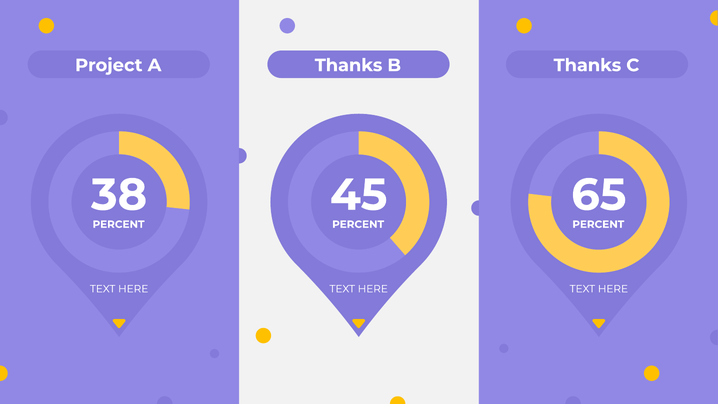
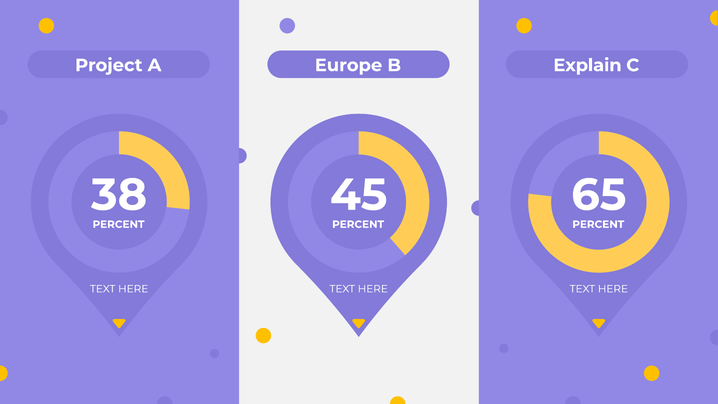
A Thanks: Thanks -> Europe (349, 65)
B Thanks: Thanks -> Explain (587, 65)
